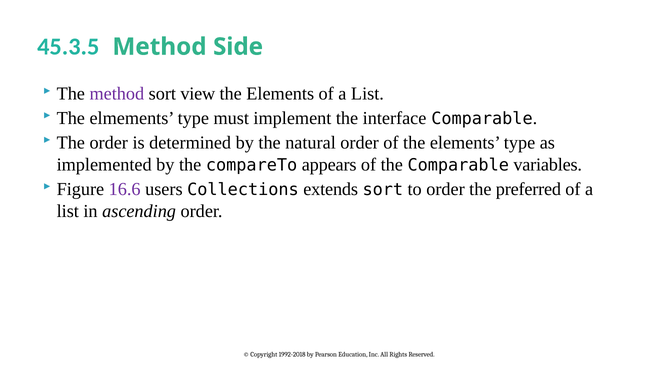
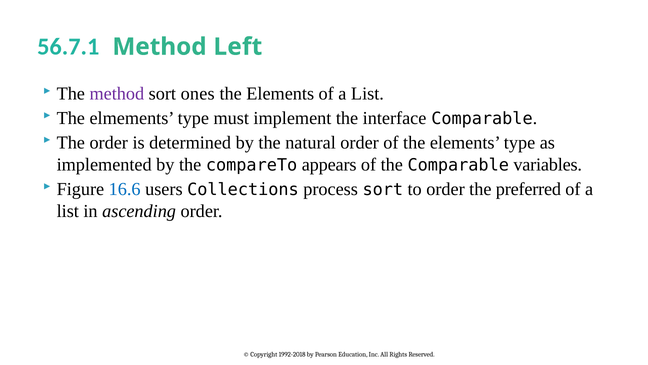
45.3.5: 45.3.5 -> 56.7.1 (68, 47)
Side: Side -> Left (238, 47)
view: view -> ones (198, 93)
16.6 colour: purple -> blue (125, 189)
extends: extends -> process (331, 189)
